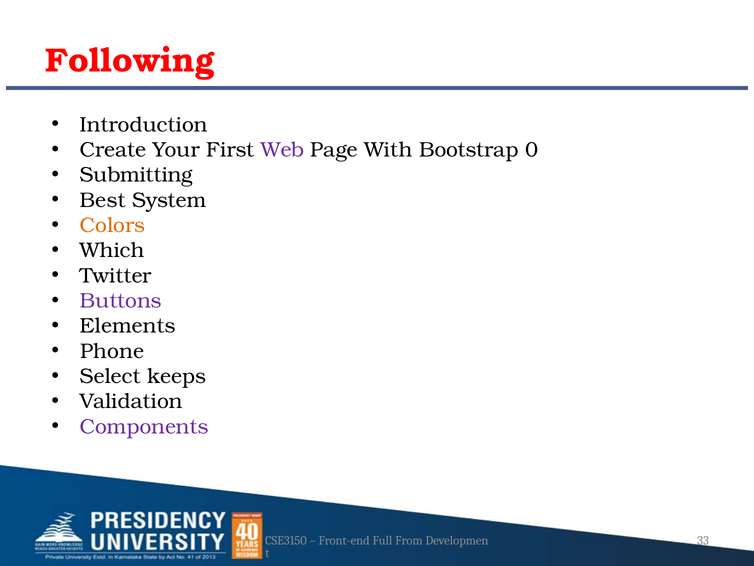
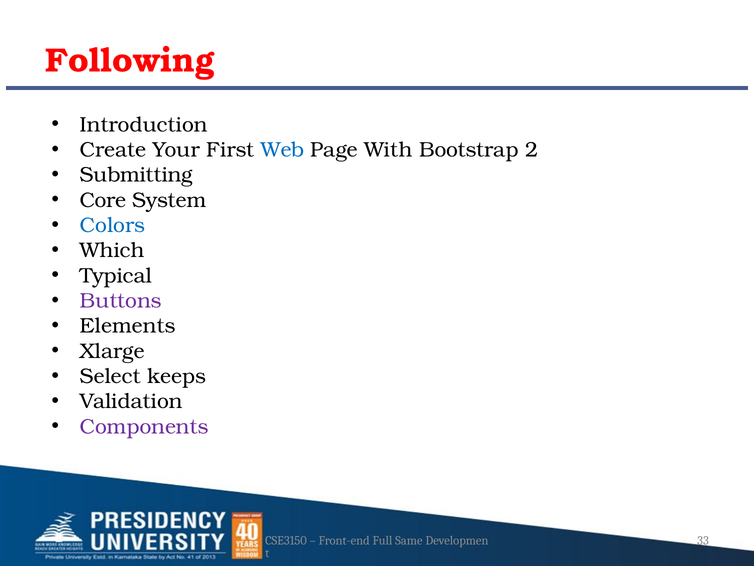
Web colour: purple -> blue (282, 150)
0: 0 -> 2 (532, 150)
Best: Best -> Core (103, 200)
Colors colour: orange -> blue (113, 225)
Twitter: Twitter -> Typical (116, 275)
Phone: Phone -> Xlarge (112, 351)
From: From -> Same (409, 540)
